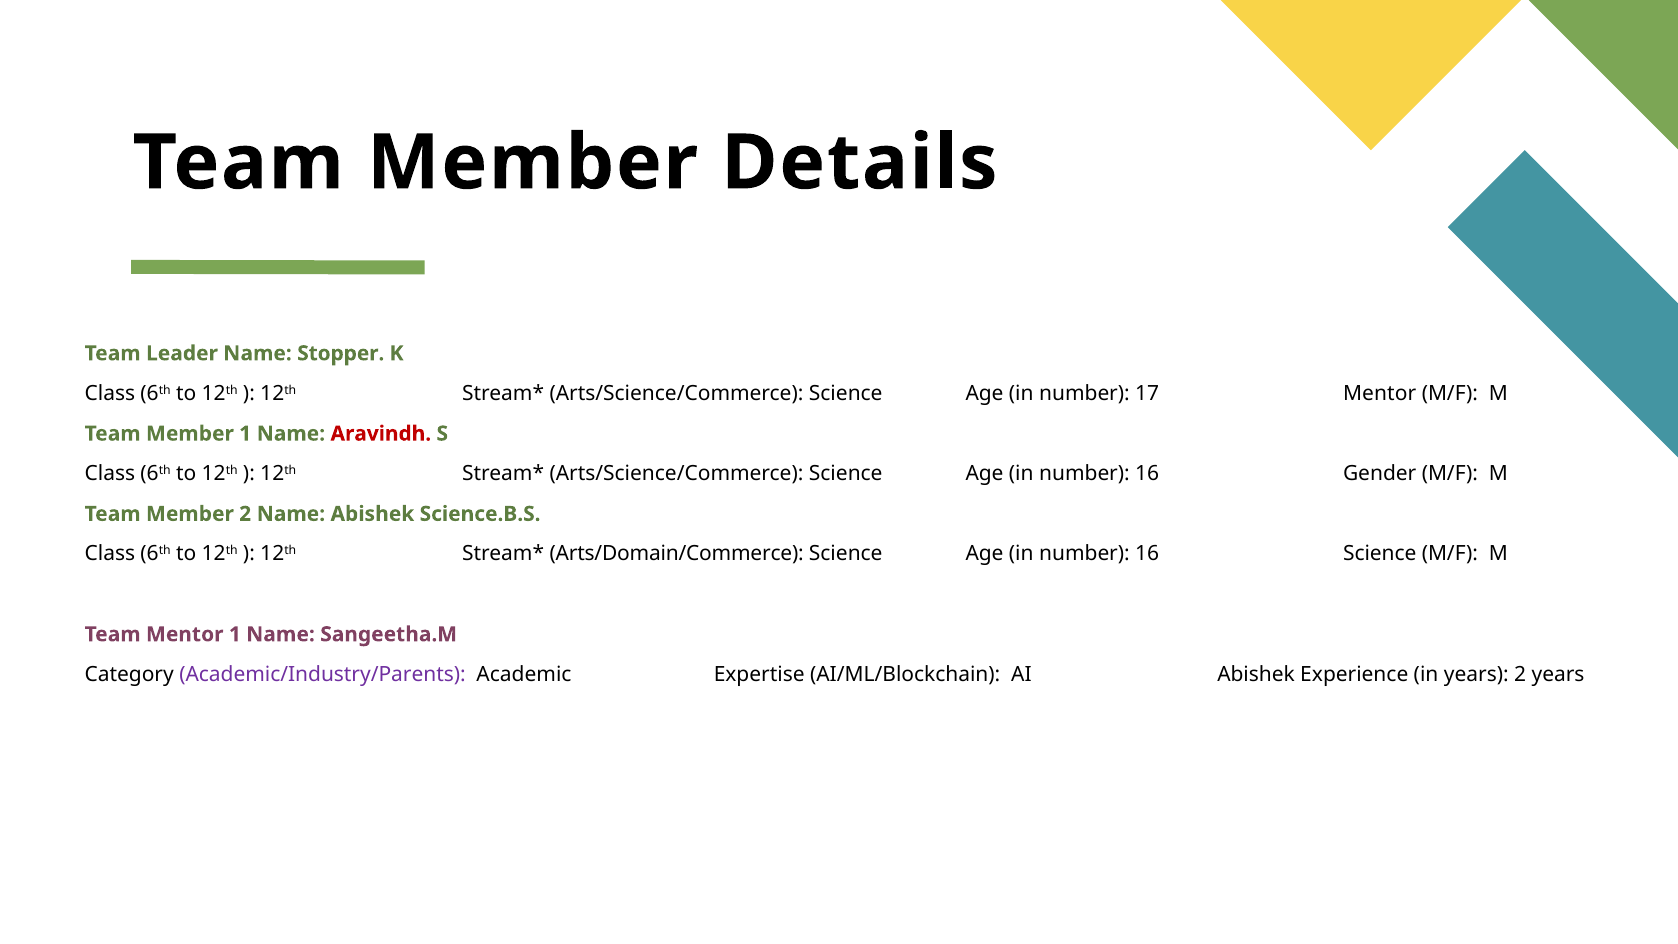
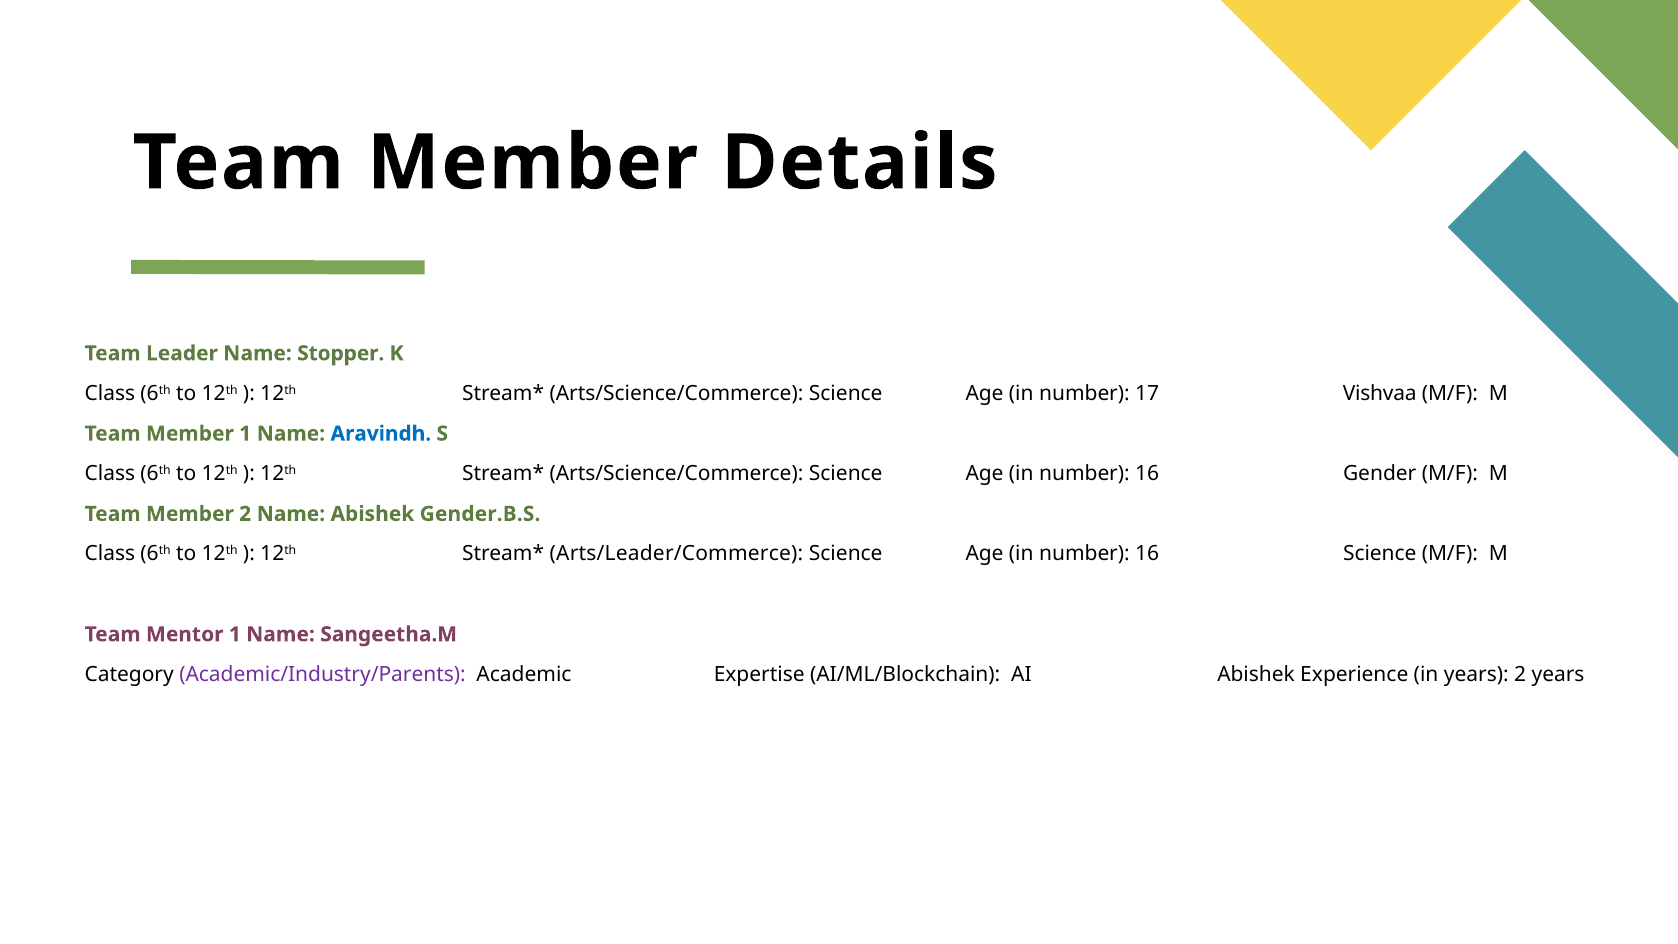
17 Mentor: Mentor -> Vishvaa (1380, 393)
Aravindh colour: red -> blue (381, 434)
Science.B.S: Science.B.S -> Gender.B.S (480, 514)
Arts/Domain/Commerce: Arts/Domain/Commerce -> Arts/Leader/Commerce (676, 554)
